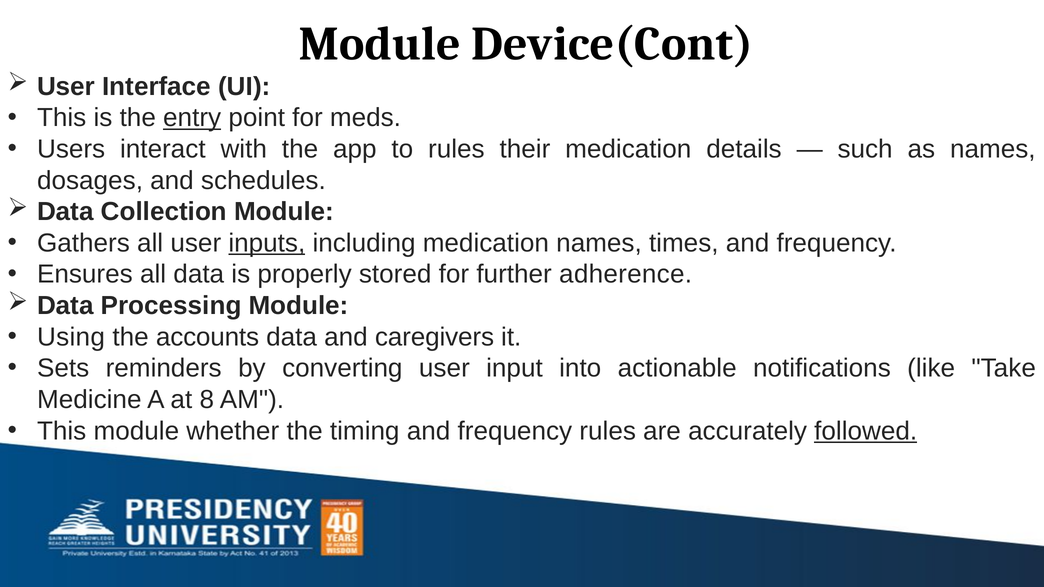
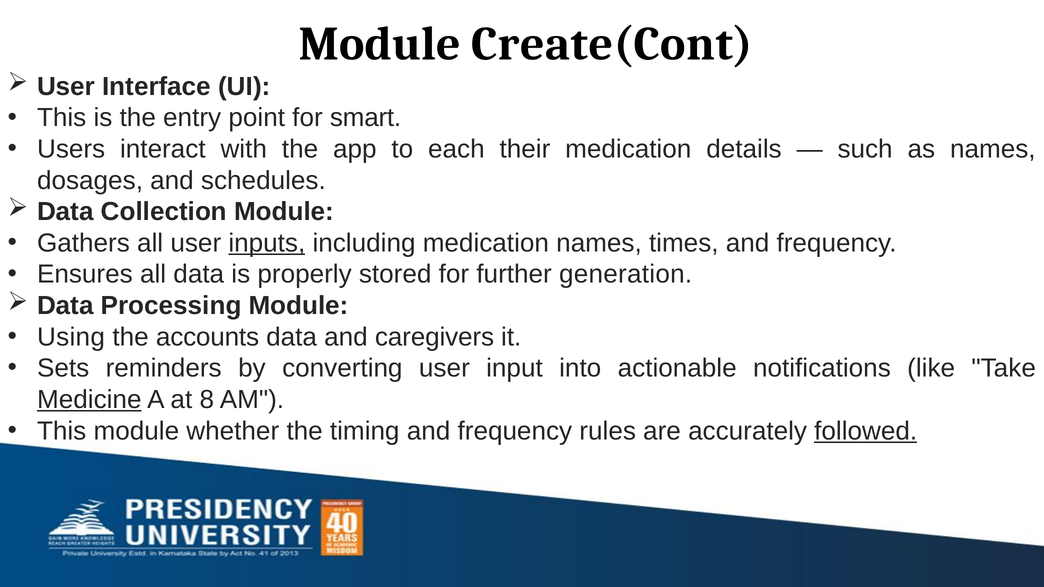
Device(Cont: Device(Cont -> Create(Cont (612, 44)
entry underline: present -> none (192, 118)
meds: meds -> smart (366, 118)
to rules: rules -> each (456, 149)
adherence: adherence -> generation (626, 274)
Medicine underline: none -> present (89, 400)
